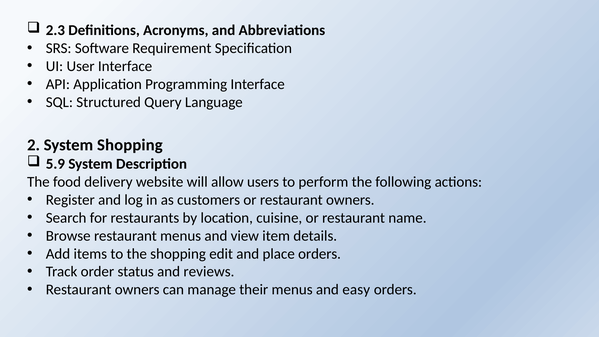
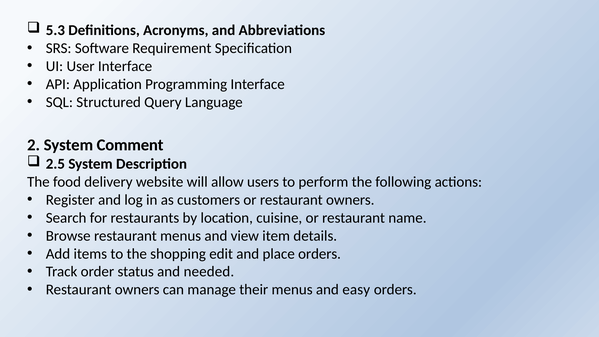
2.3: 2.3 -> 5.3 (55, 30)
System Shopping: Shopping -> Comment (130, 145)
5.9: 5.9 -> 2.5 (55, 164)
reviews: reviews -> needed (209, 272)
